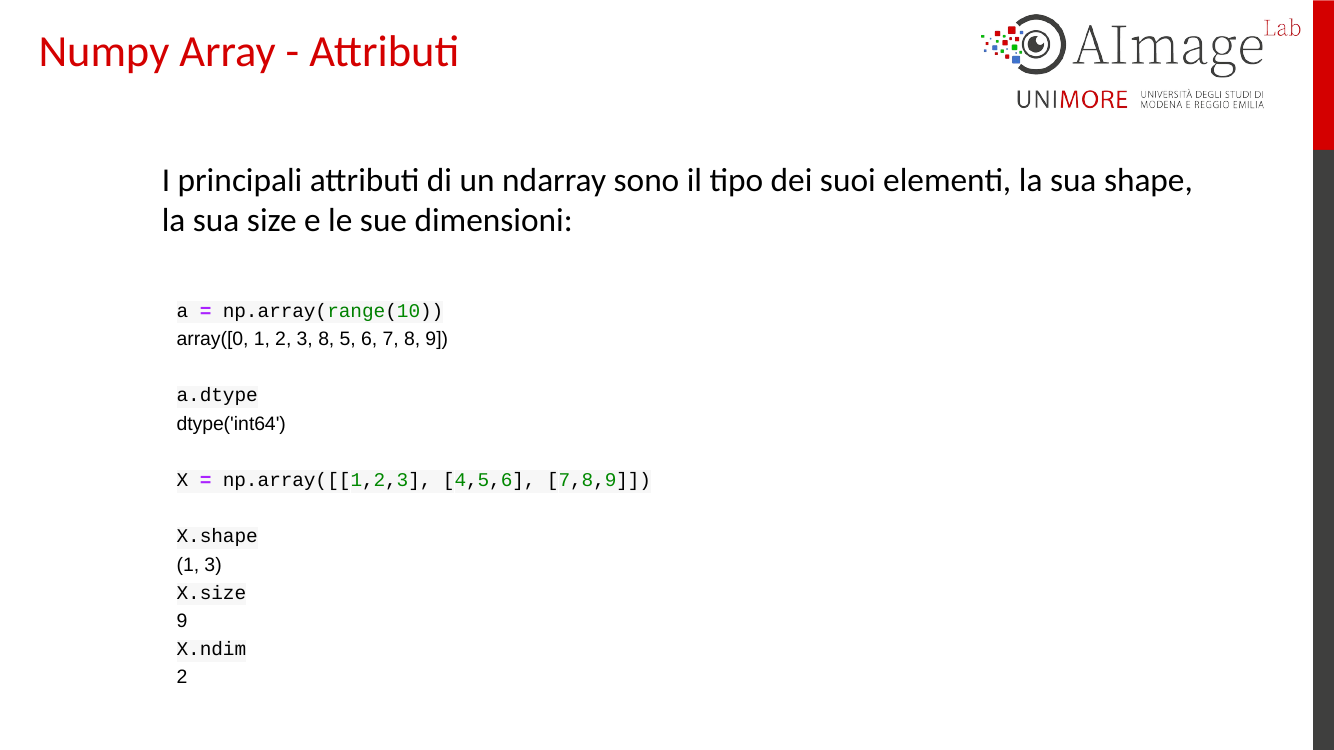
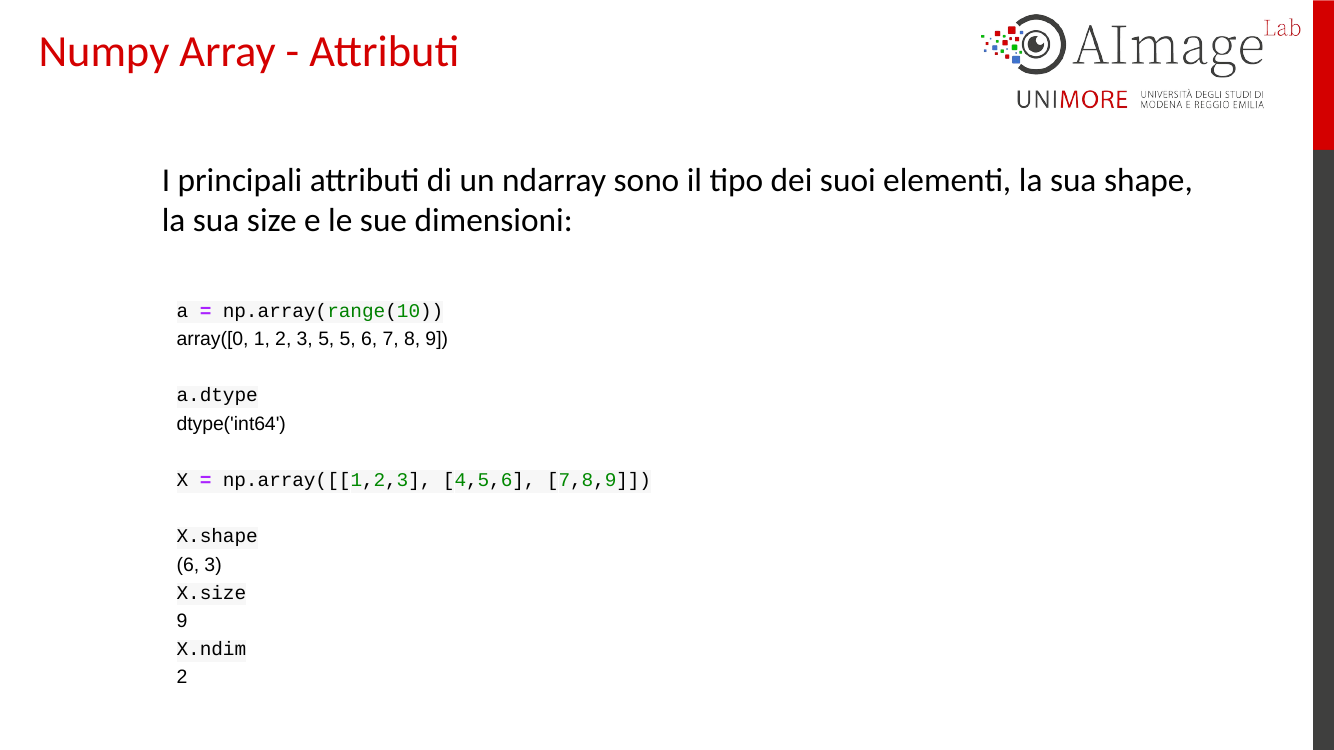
3 8: 8 -> 5 (326, 339)
1: 1 -> 6 (188, 565)
